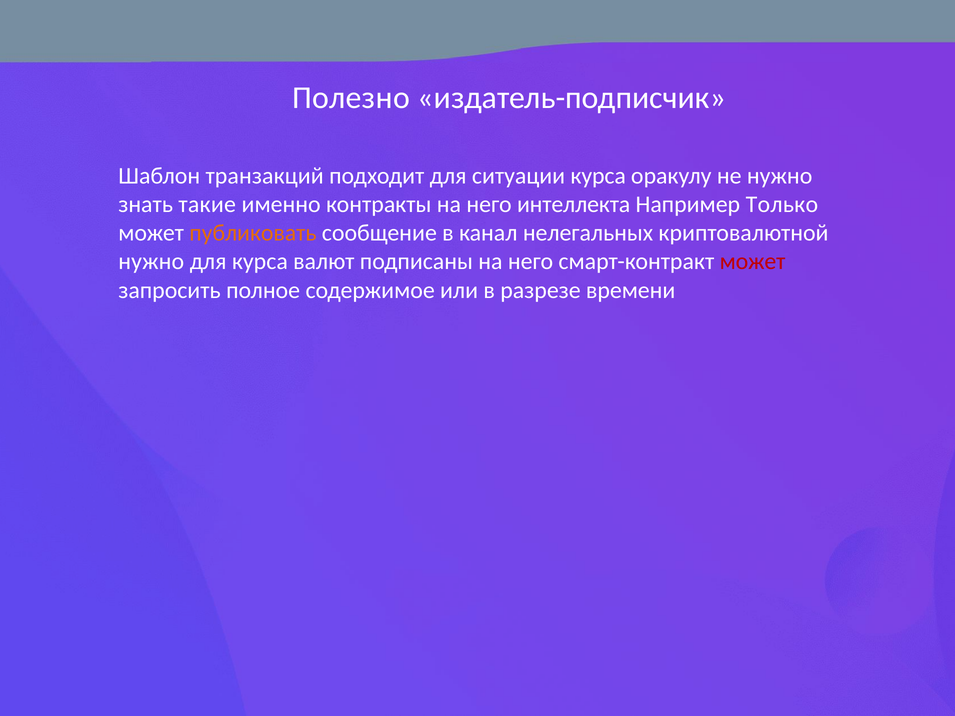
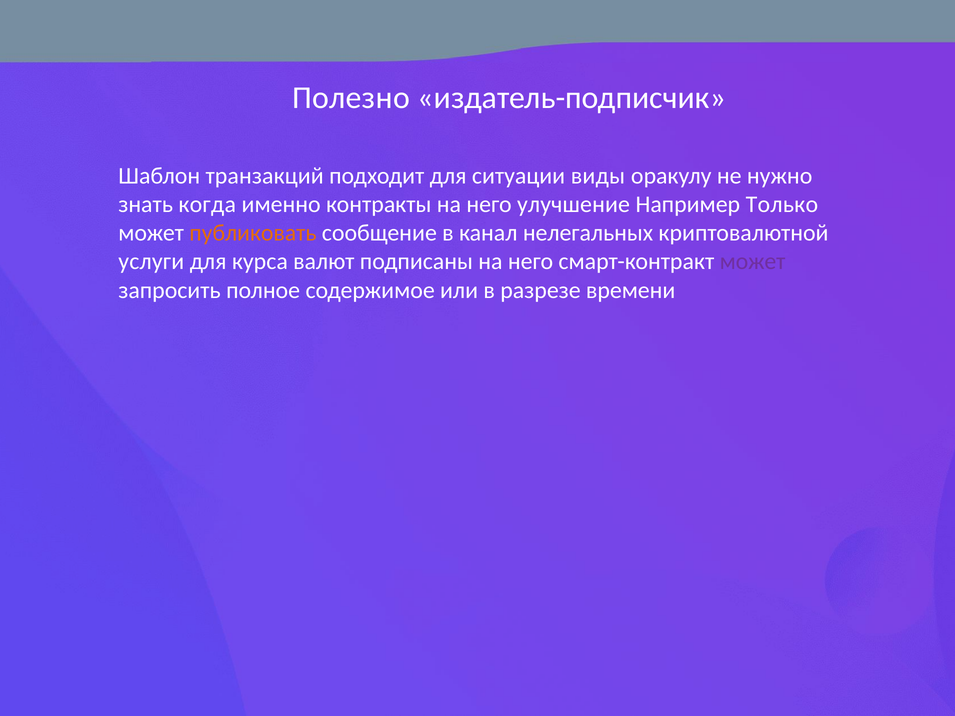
ситуации курса: курса -> виды (598, 176)
такие: такие -> когда (207, 204)
интеллекта: интеллекта -> улучшение (573, 204)
нужно: нужно -> услуги (151, 262)
может colour: red -> purple (753, 262)
